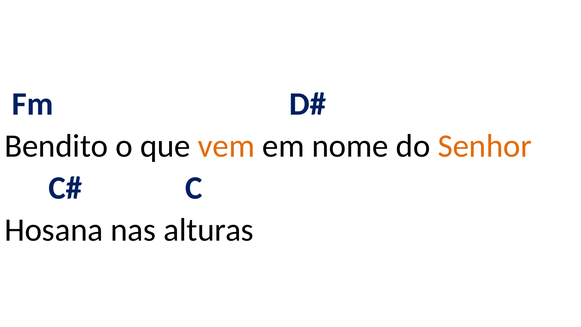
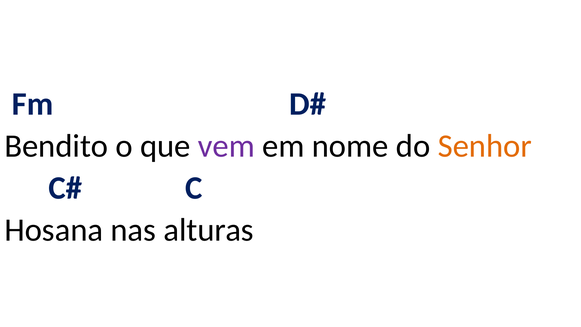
vem colour: orange -> purple (226, 146)
